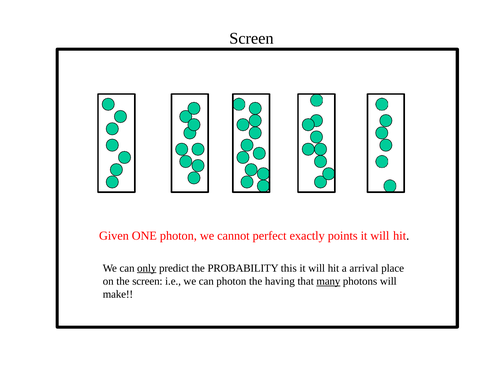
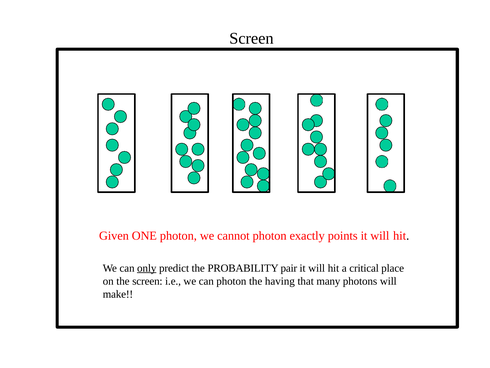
cannot perfect: perfect -> photon (270, 235)
this: this -> pair (289, 268)
arrival: arrival -> critical (364, 268)
many underline: present -> none (328, 281)
